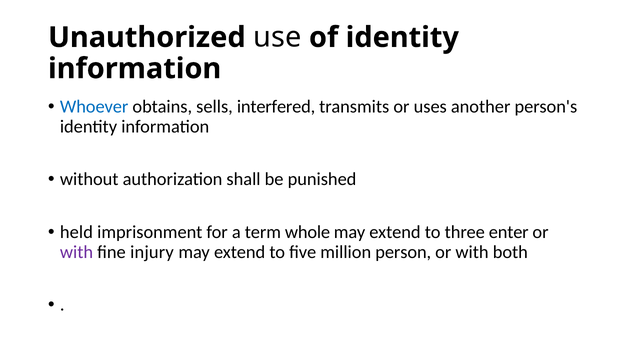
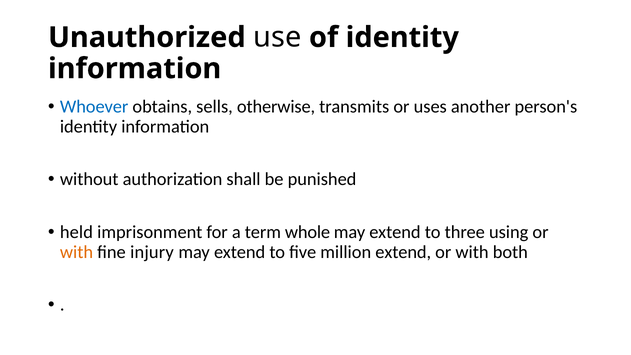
interfered: interfered -> otherwise (276, 107)
enter: enter -> using (509, 232)
with colour: purple -> orange (77, 252)
million person: person -> extend (403, 252)
